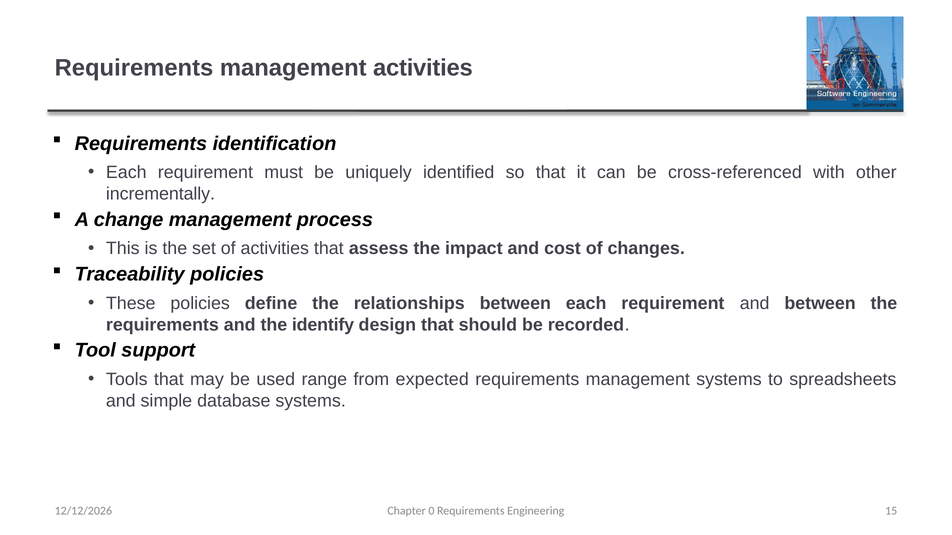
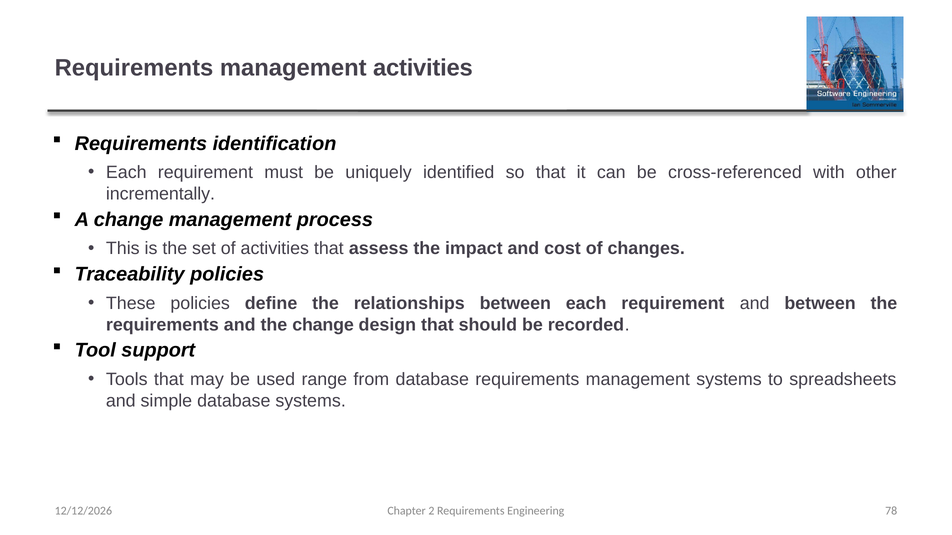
the identify: identify -> change (323, 325)
from expected: expected -> database (432, 380)
0: 0 -> 2 (431, 511)
15: 15 -> 78 (891, 511)
